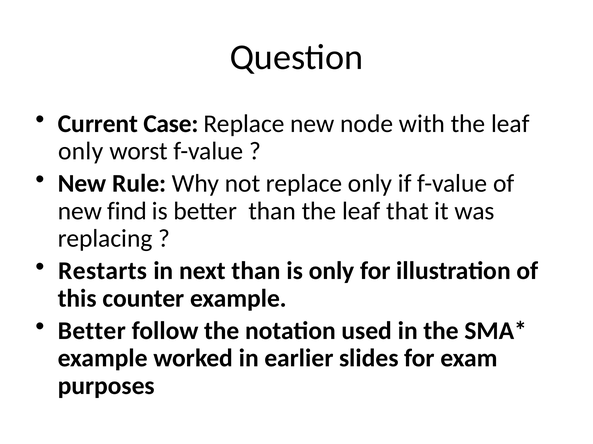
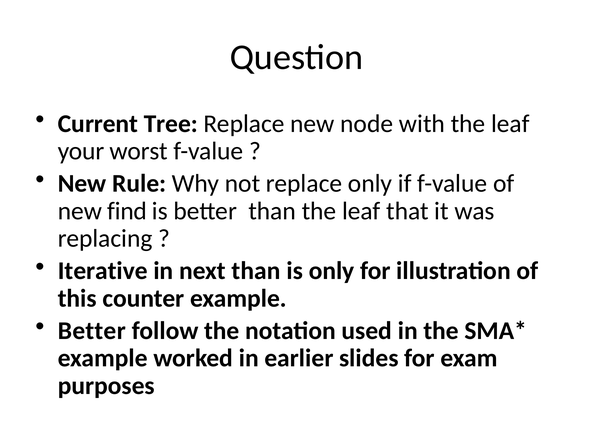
Case: Case -> Tree (171, 124)
only: only -> your (81, 151)
Restarts: Restarts -> Iterative (103, 271)
